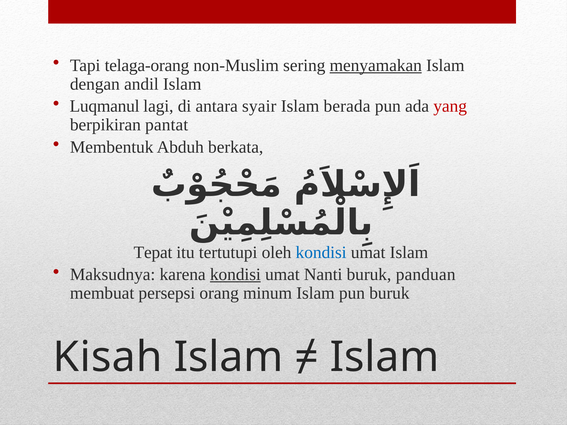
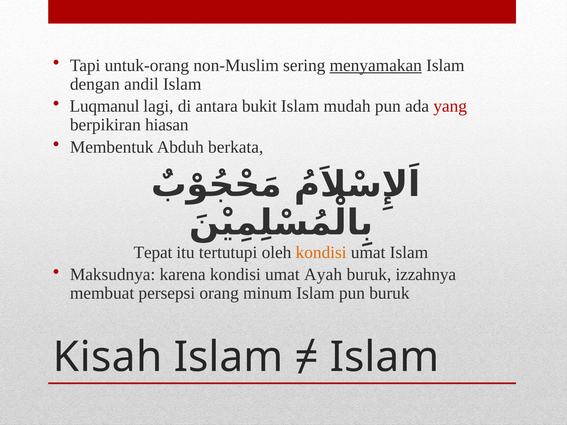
telaga-orang: telaga-orang -> untuk-orang (147, 65)
syair: syair -> bukit (259, 106)
berada: berada -> mudah (347, 106)
pantat: pantat -> hiasan (167, 125)
kondisi colour: blue -> orange (321, 253)
kondisi underline: present -> none (235, 275)
Nanti: Nanti -> Ayah (323, 275)
panduan: panduan -> izzahnya (426, 275)
